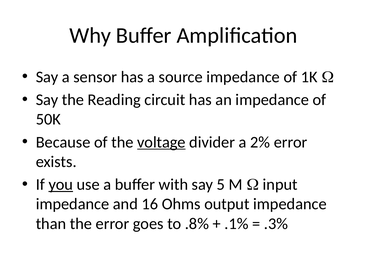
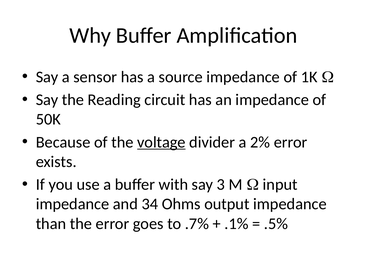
you underline: present -> none (61, 185)
5: 5 -> 3 (221, 185)
16: 16 -> 34 (150, 204)
.8%: .8% -> .7% (197, 224)
.3%: .3% -> .5% (276, 224)
